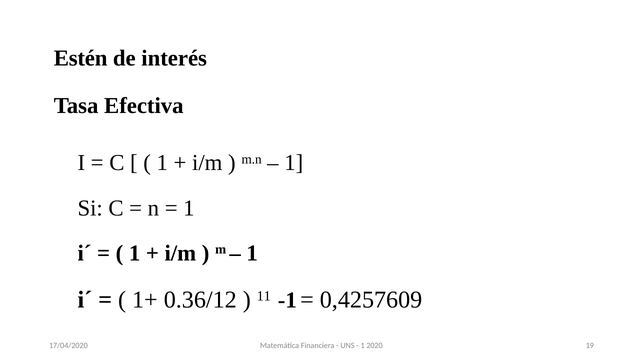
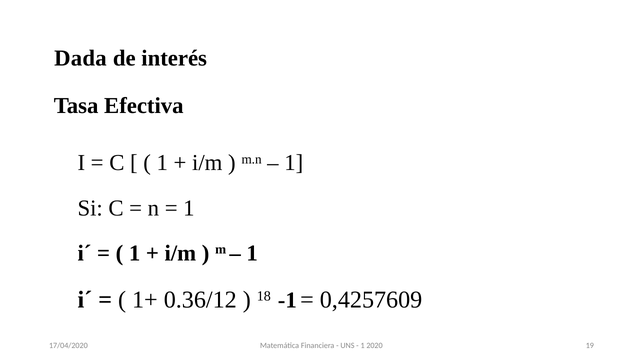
Estén: Estén -> Dada (80, 58)
11: 11 -> 18 (264, 296)
